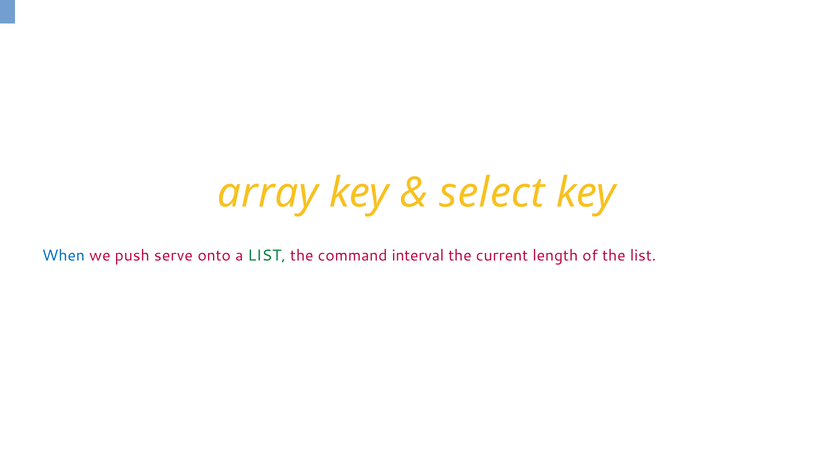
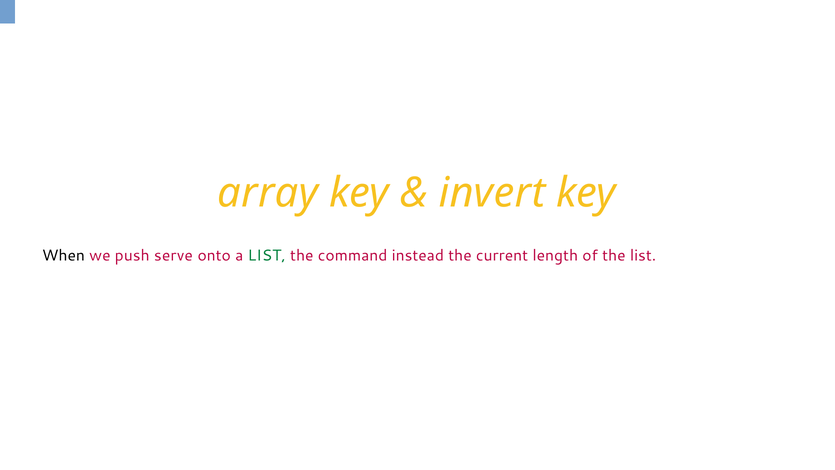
select: select -> invert (492, 193)
When colour: blue -> black (63, 255)
interval: interval -> instead (418, 255)
